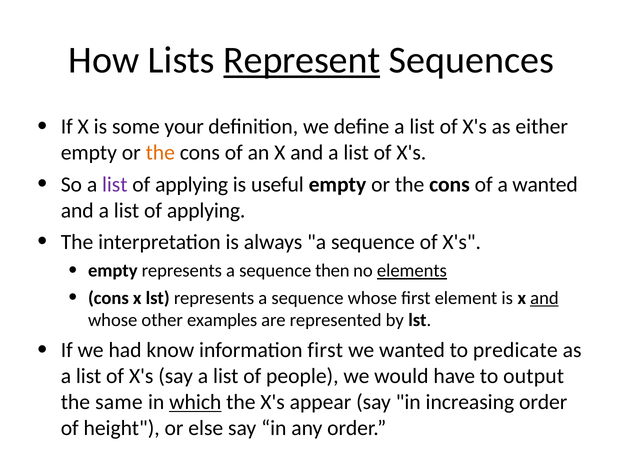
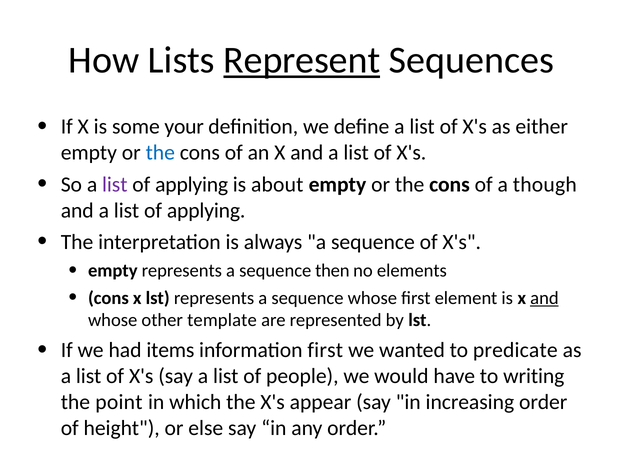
the colour: orange -> blue (160, 153)
useful: useful -> about (277, 184)
a wanted: wanted -> though (545, 184)
elements underline: present -> none (412, 270)
examples: examples -> template (222, 320)
know: know -> items (170, 350)
output: output -> writing (534, 376)
same: same -> point (119, 402)
which underline: present -> none (195, 402)
